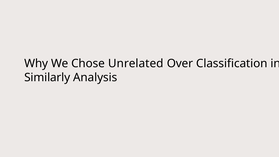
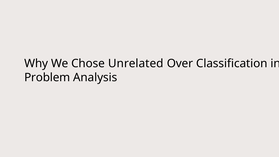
Similarly: Similarly -> Problem (47, 77)
